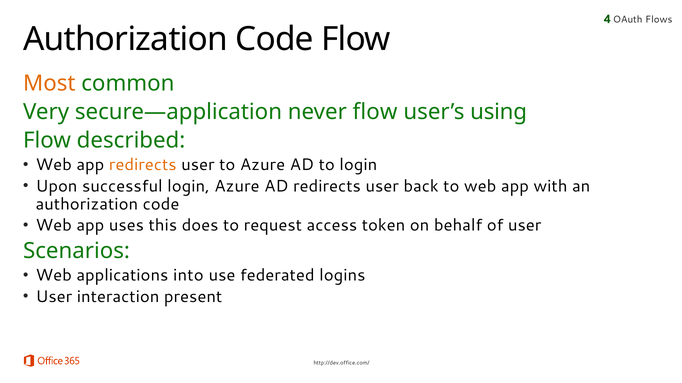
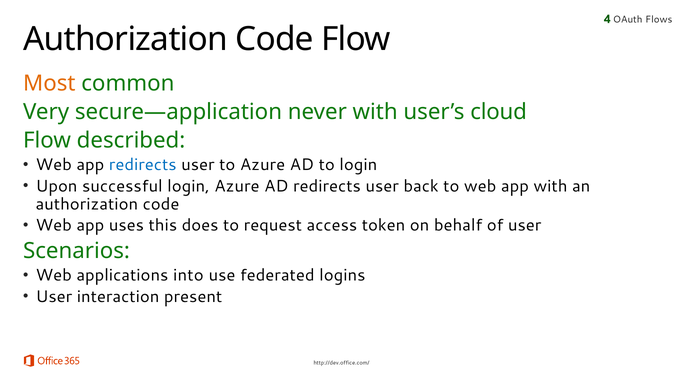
never flow: flow -> with (375, 112)
using: using -> cloud (499, 112)
redirects colour: orange -> blue (143, 165)
